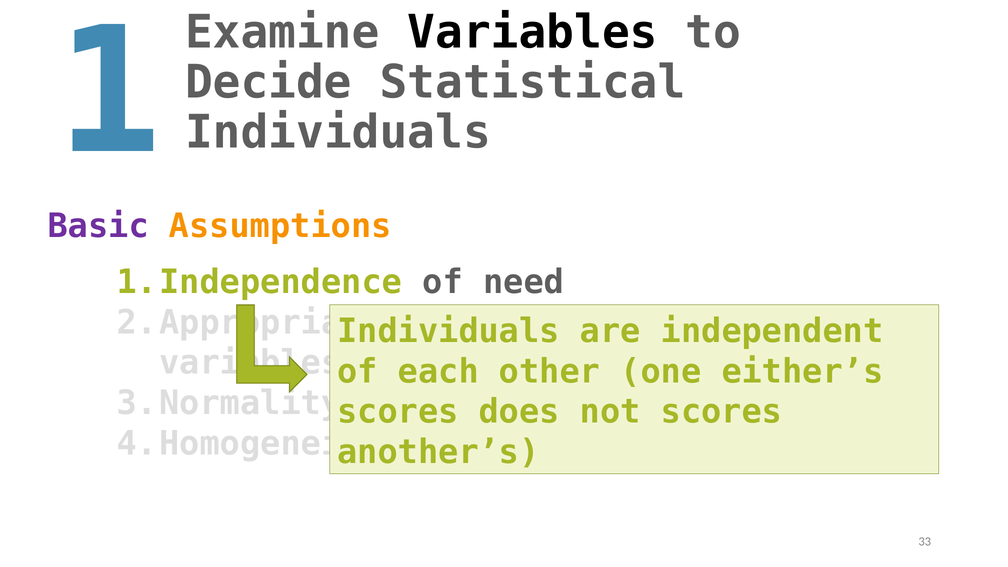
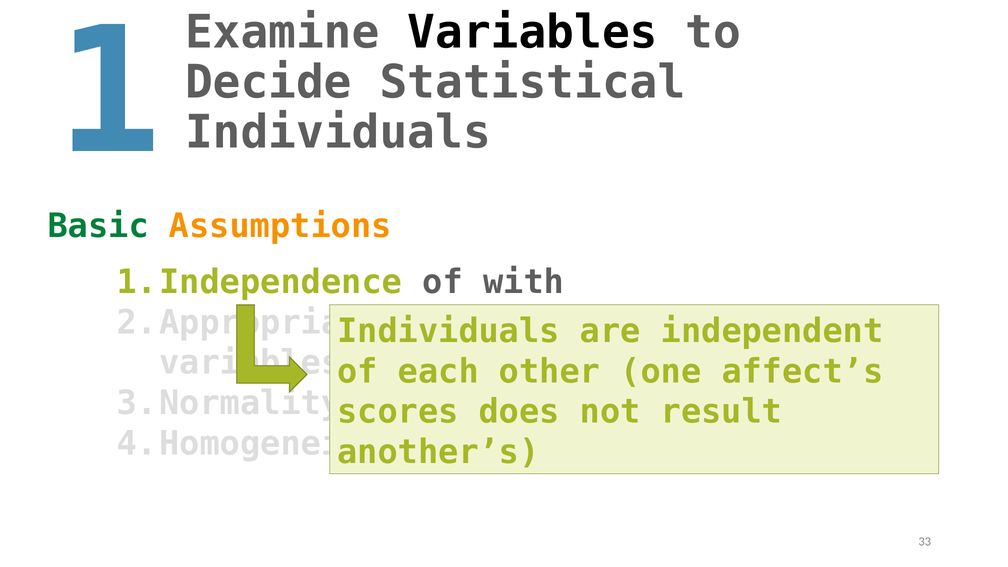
Basic colour: purple -> green (98, 226)
need: need -> with (524, 282)
either’s: either’s -> affect’s (802, 371)
scores: scores -> result (721, 412)
